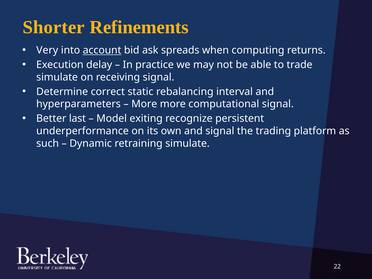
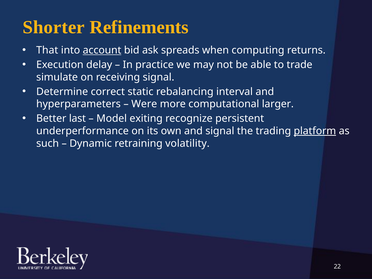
Very: Very -> That (47, 50)
More: More -> Were (144, 104)
computational signal: signal -> larger (278, 104)
platform underline: none -> present (315, 131)
retraining simulate: simulate -> volatility (187, 143)
